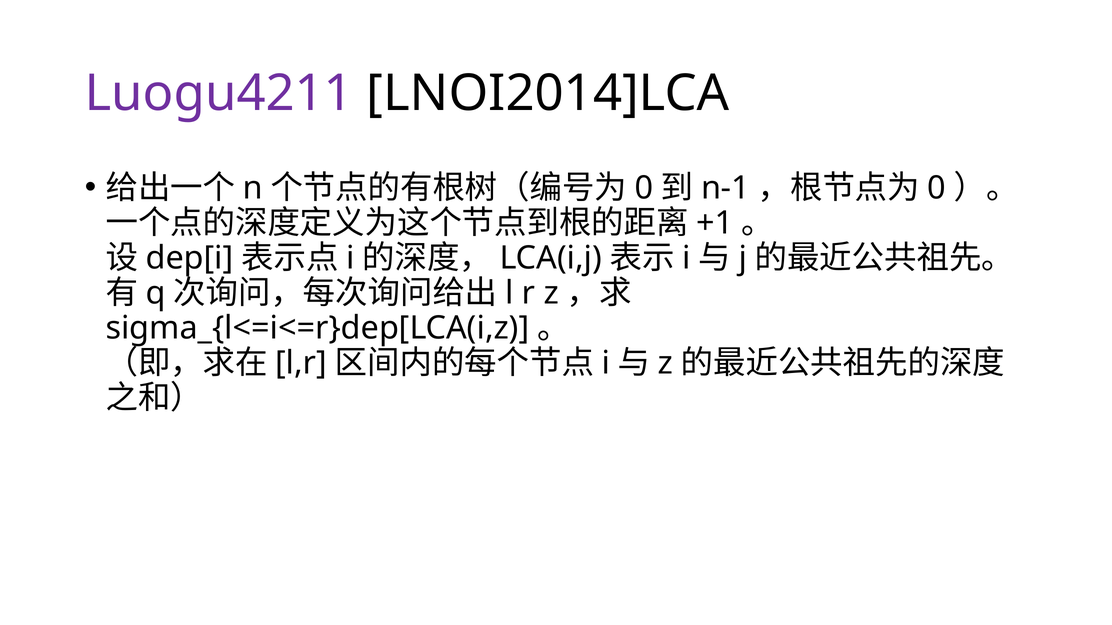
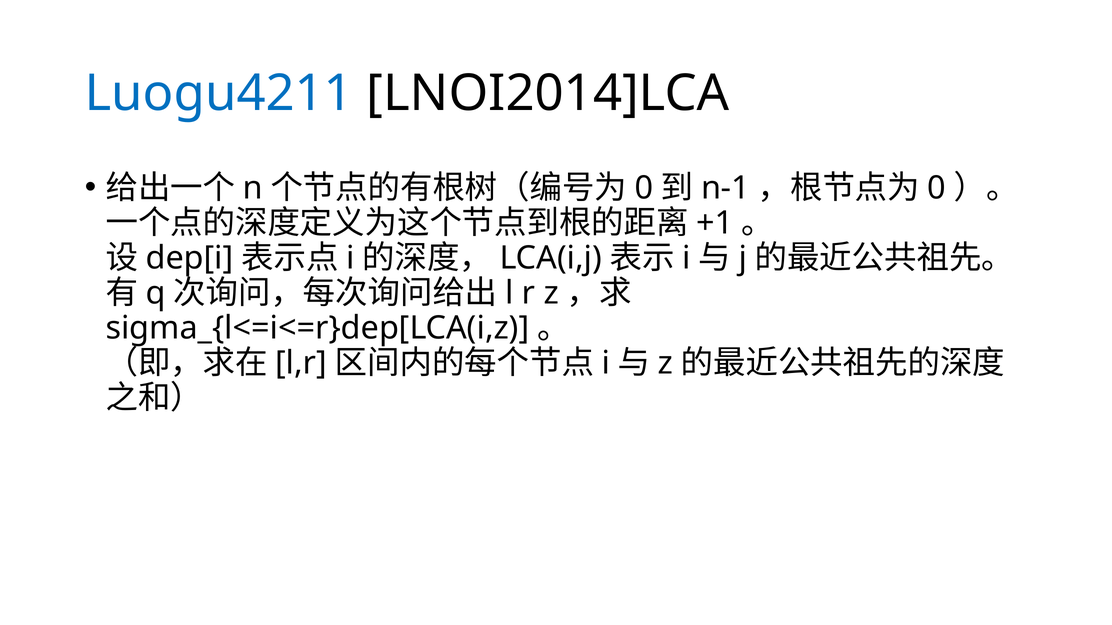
Luogu4211 colour: purple -> blue (219, 93)
